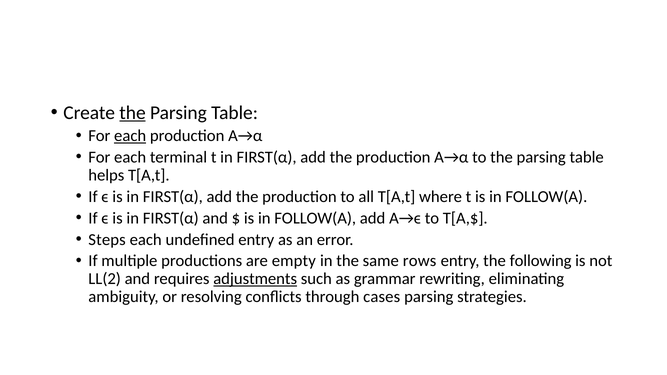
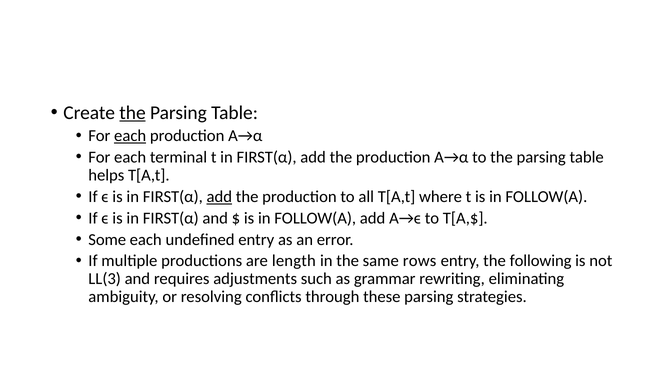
add underline: none -> present (219, 197)
Steps: Steps -> Some (107, 240)
empty: empty -> length (294, 261)
LL(2: LL(2 -> LL(3 (105, 279)
adjustments underline: present -> none (255, 279)
cases: cases -> these (382, 297)
